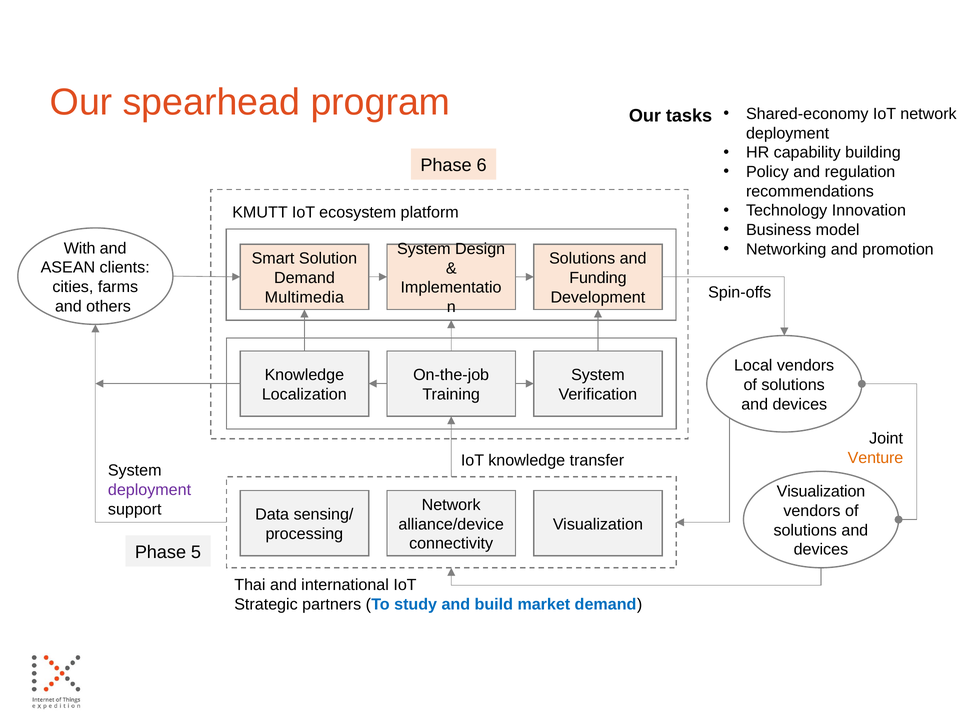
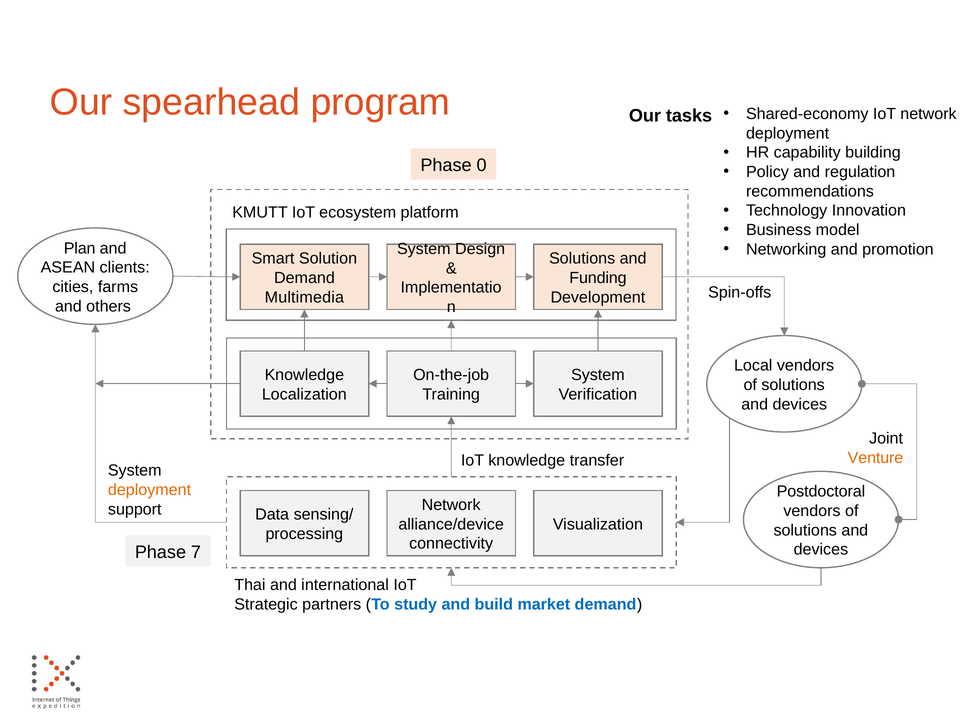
6: 6 -> 0 (482, 165)
With: With -> Plan (80, 248)
deployment colour: purple -> orange (150, 490)
Visualization: Visualization -> Postdoctoral (821, 492)
5: 5 -> 7 (196, 552)
